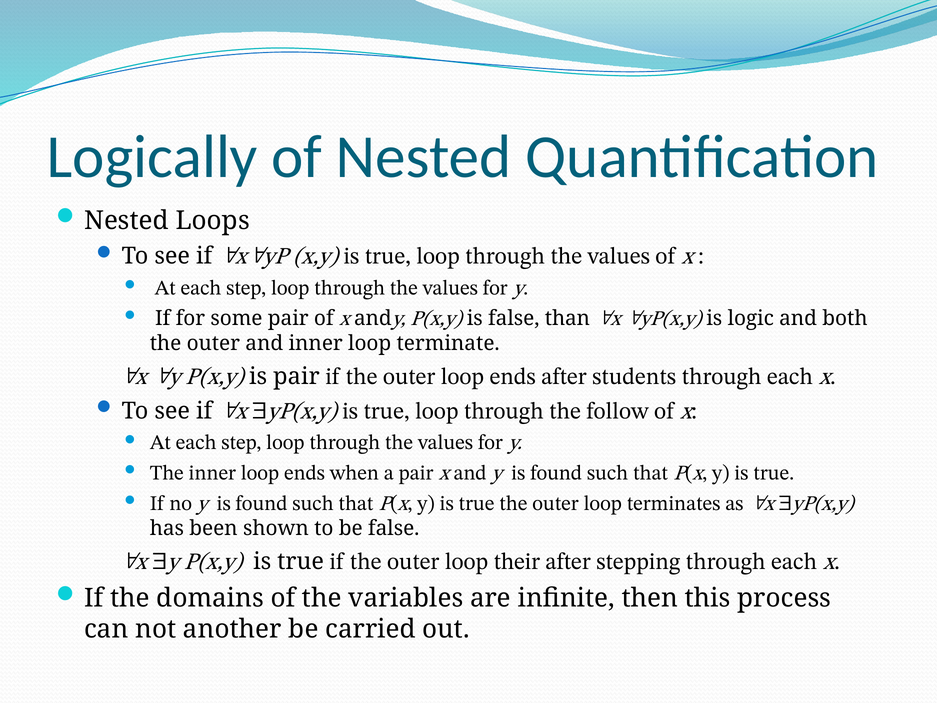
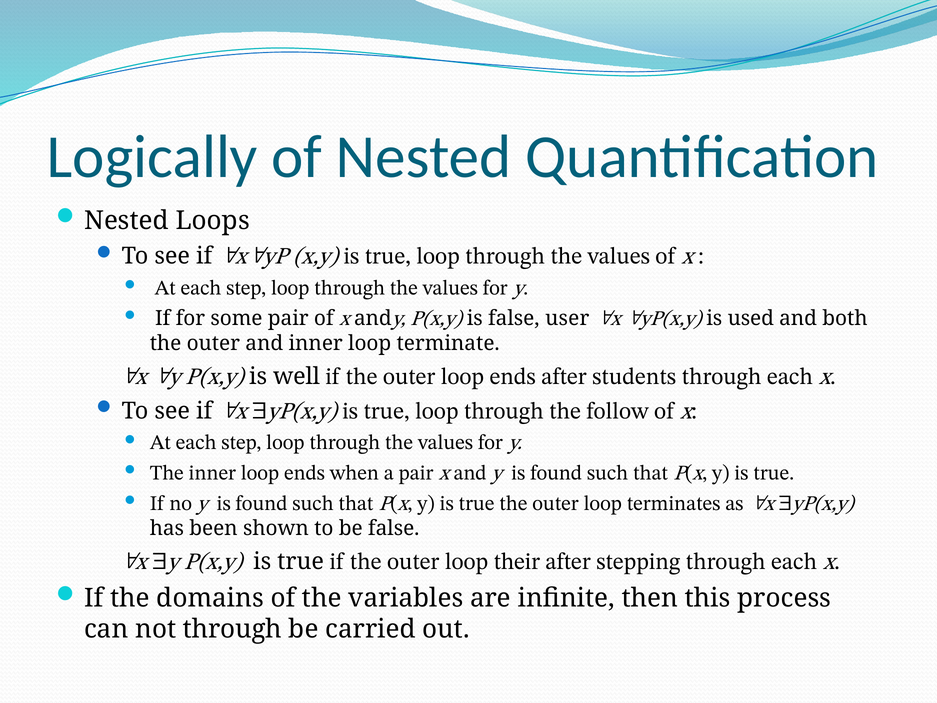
than: than -> user (567, 318)
logic: logic -> used (751, 318)
is pair: pair -> well (297, 376)
not another: another -> through (232, 629)
